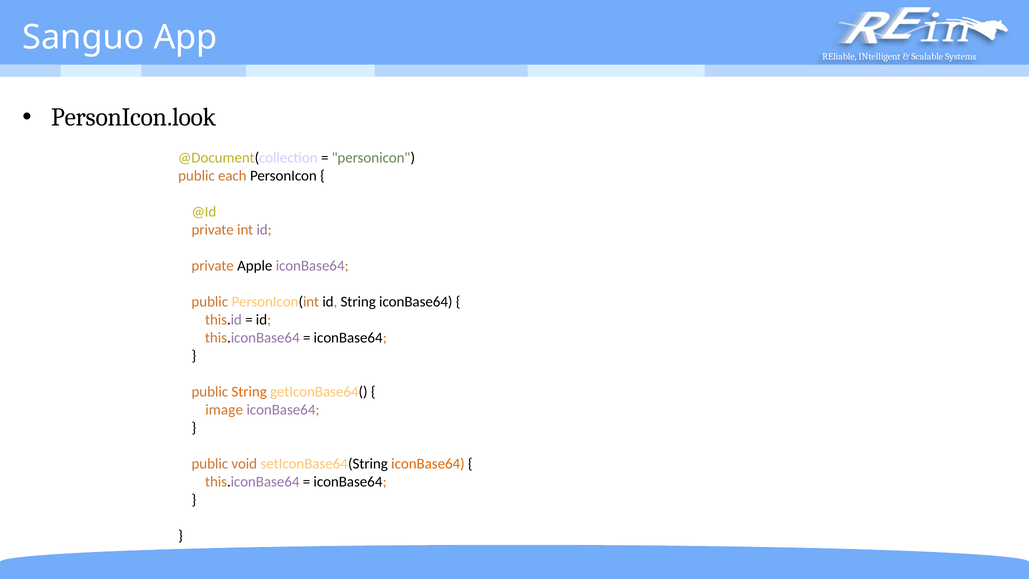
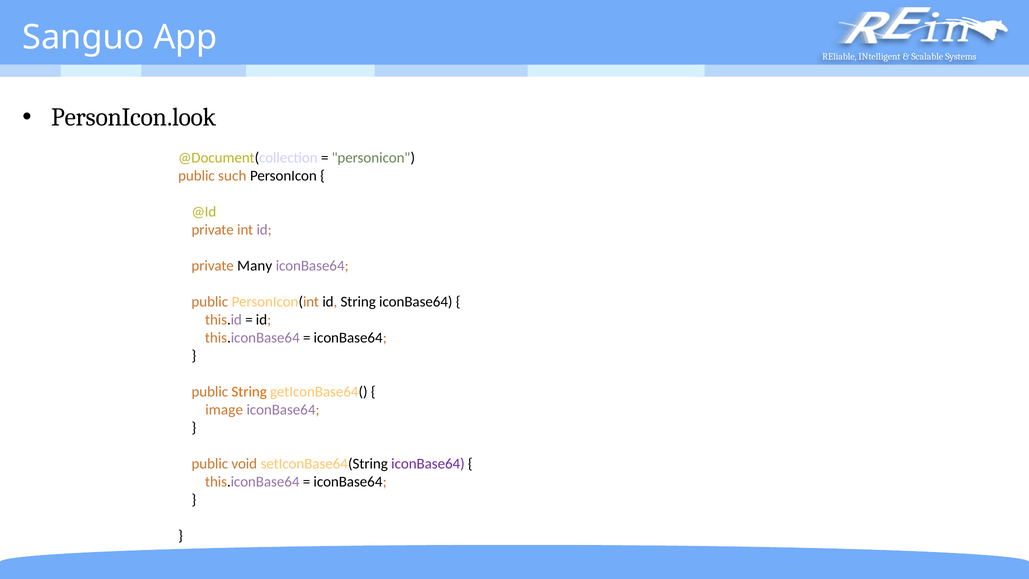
each: each -> such (232, 176)
Apple: Apple -> Many (255, 266)
iconBase64 colour: orange -> purple (428, 464)
